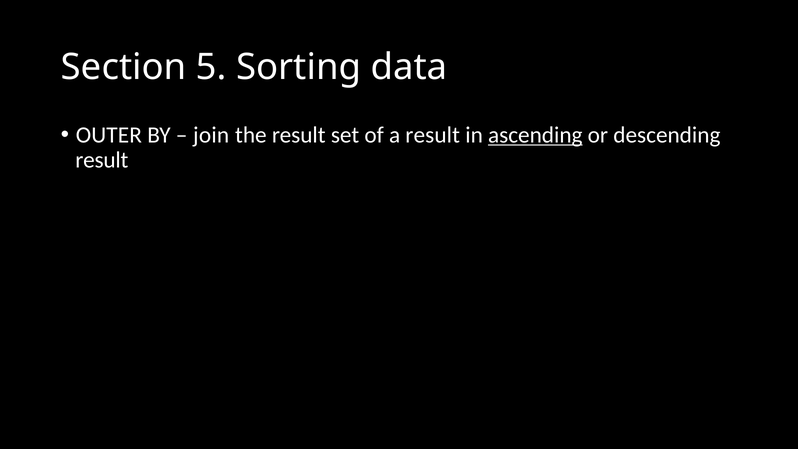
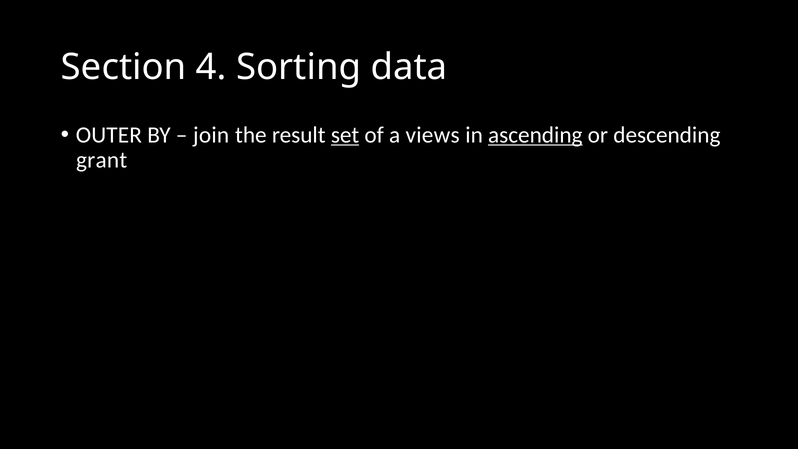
5: 5 -> 4 (211, 67)
set underline: none -> present (345, 135)
a result: result -> views (433, 135)
result: result -> grant (102, 160)
